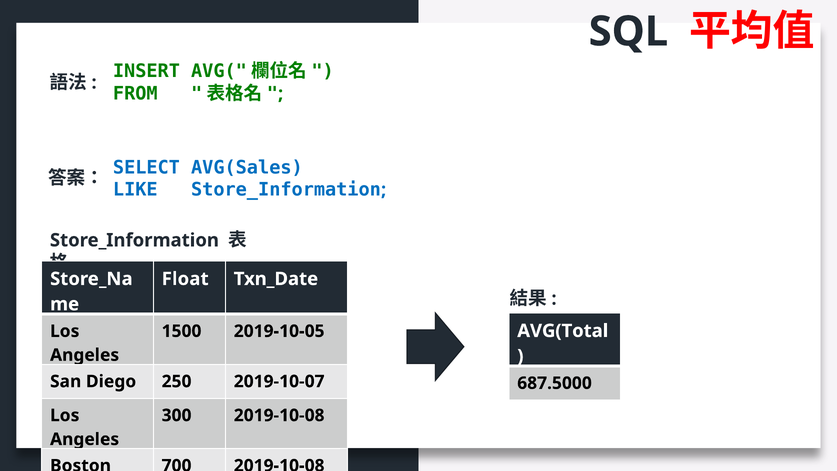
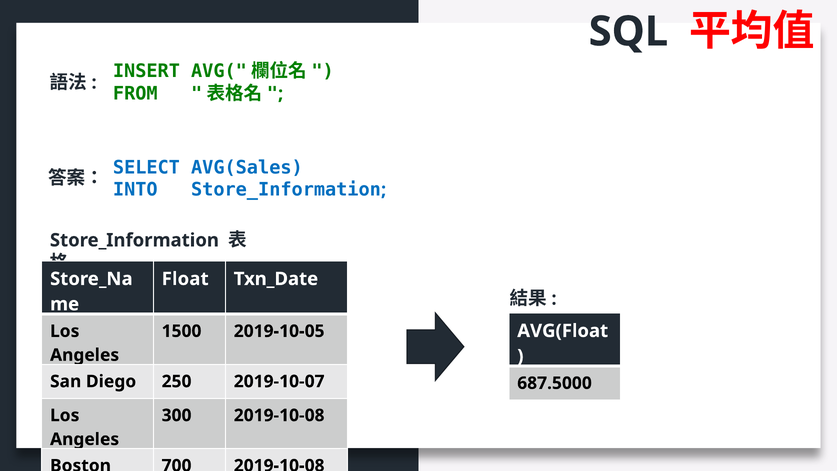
LIKE: LIKE -> INTO (135, 190)
AVG(Total: AVG(Total -> AVG(Float (563, 331)
